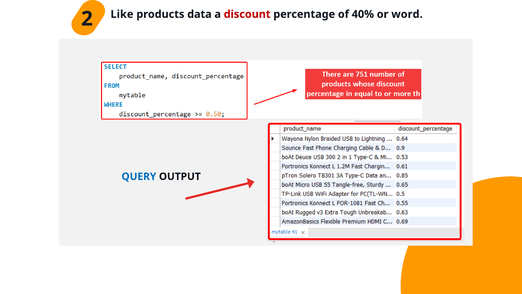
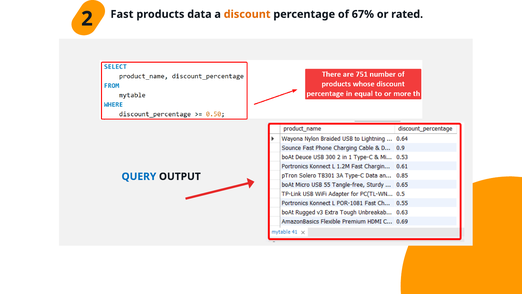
Like: Like -> Fast (122, 14)
discount colour: red -> orange (247, 14)
40%: 40% -> 67% (363, 14)
word: word -> rated (407, 14)
